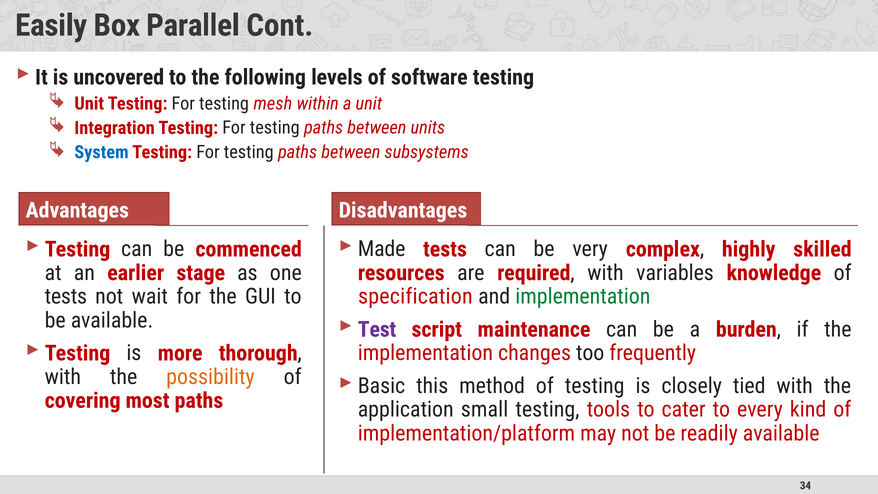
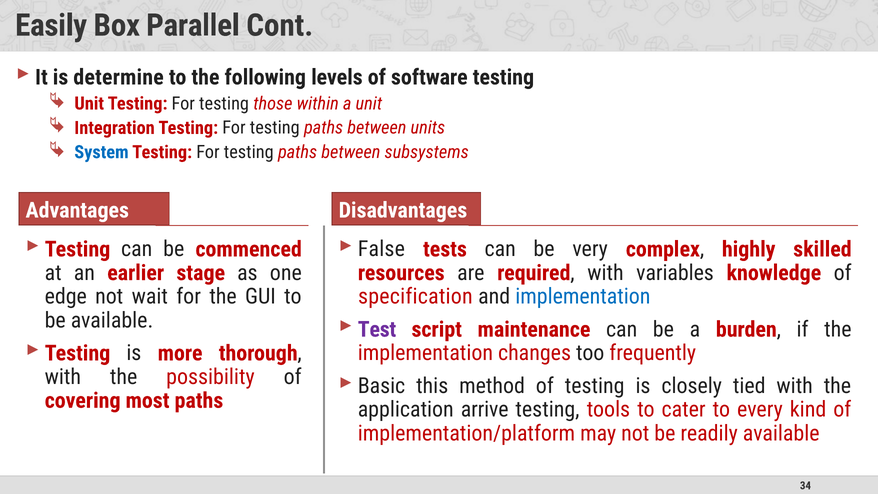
uncovered: uncovered -> determine (119, 77)
mesh: mesh -> those (273, 103)
Made: Made -> False (381, 249)
tests: tests -> edge (66, 297)
implementation colour: green -> blue (583, 297)
possibility colour: orange -> red (210, 377)
small: small -> arrive (485, 410)
